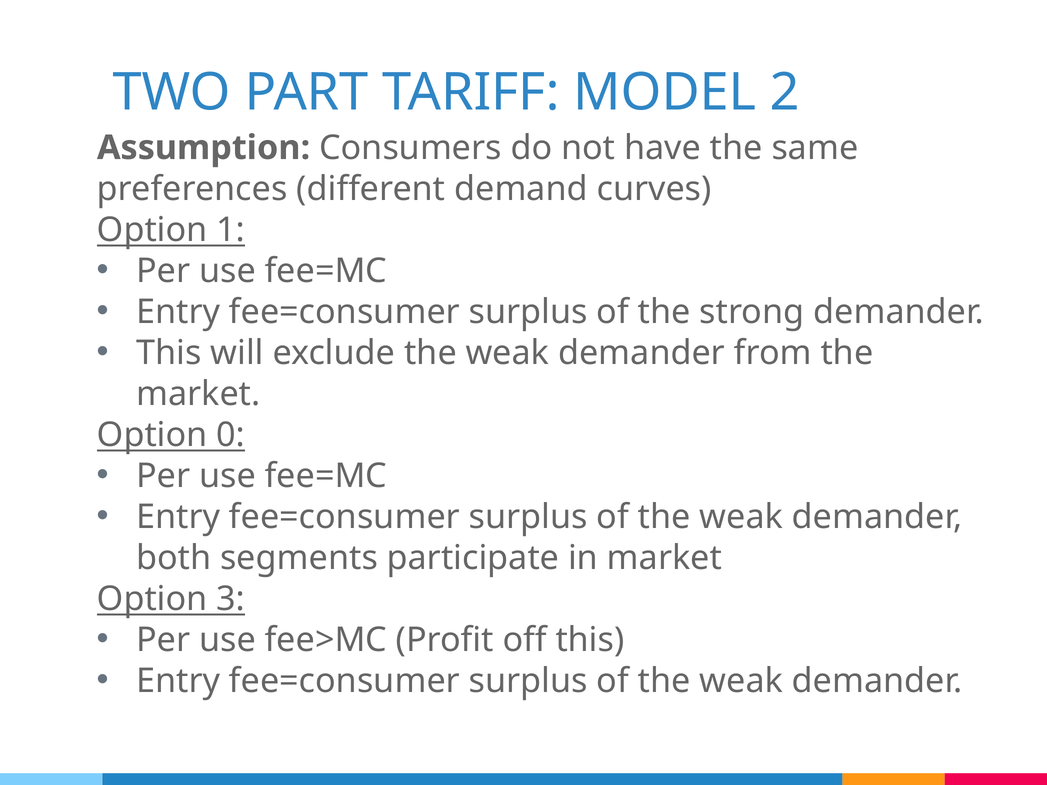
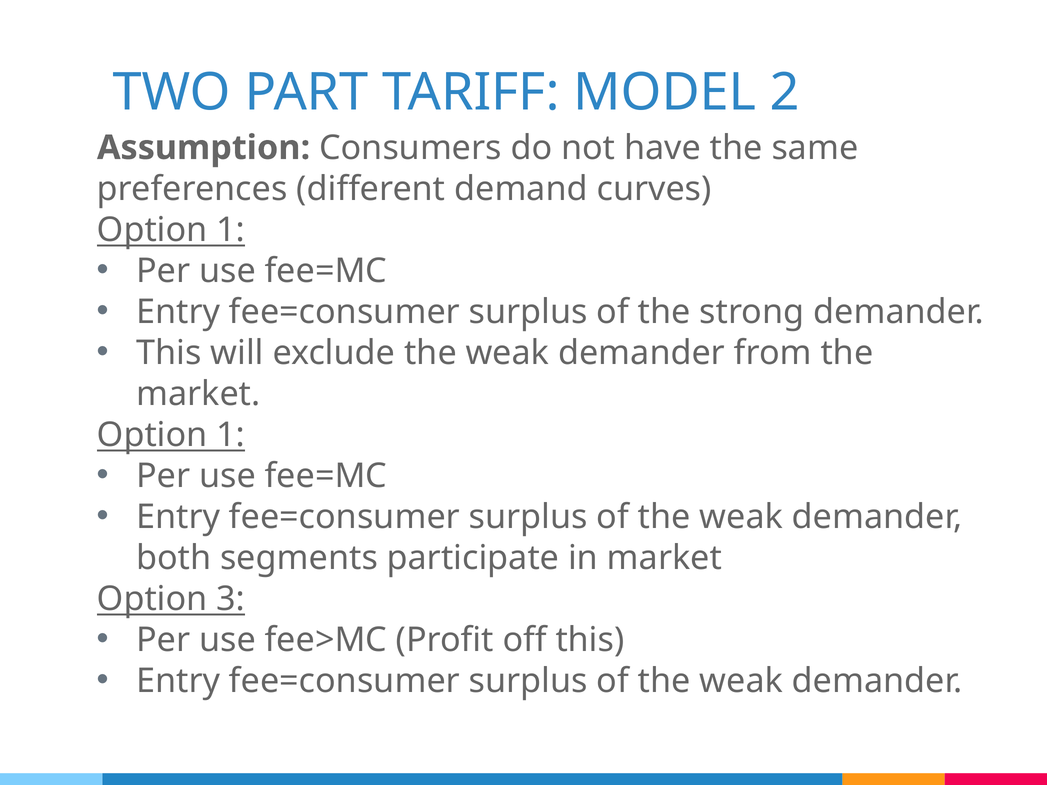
0: 0 -> 1 (231, 435)
